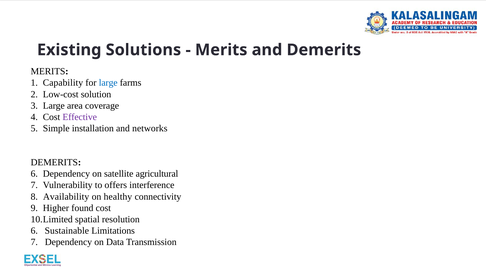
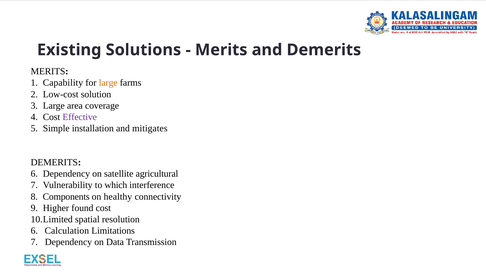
large colour: blue -> orange (108, 83)
networks: networks -> mitigates (150, 128)
offers: offers -> which (116, 185)
Availability: Availability -> Components (66, 196)
Sustainable: Sustainable -> Calculation (67, 230)
